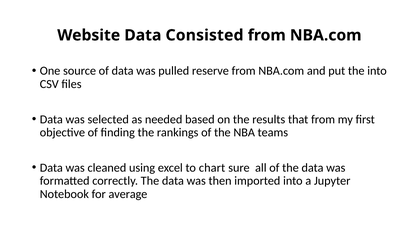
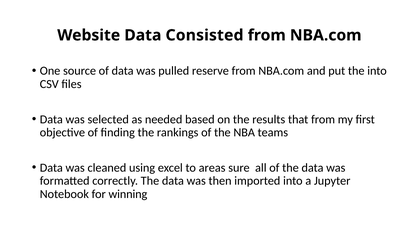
chart: chart -> areas (212, 168)
average: average -> winning (128, 194)
